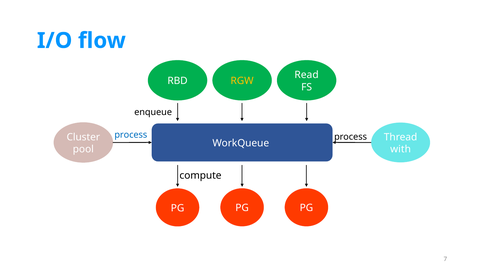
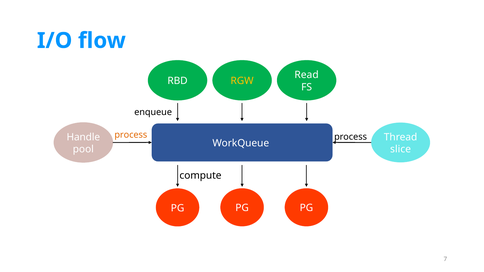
process colour: blue -> orange (131, 135)
Cluster: Cluster -> Handle (83, 137)
with: with -> slice (401, 149)
